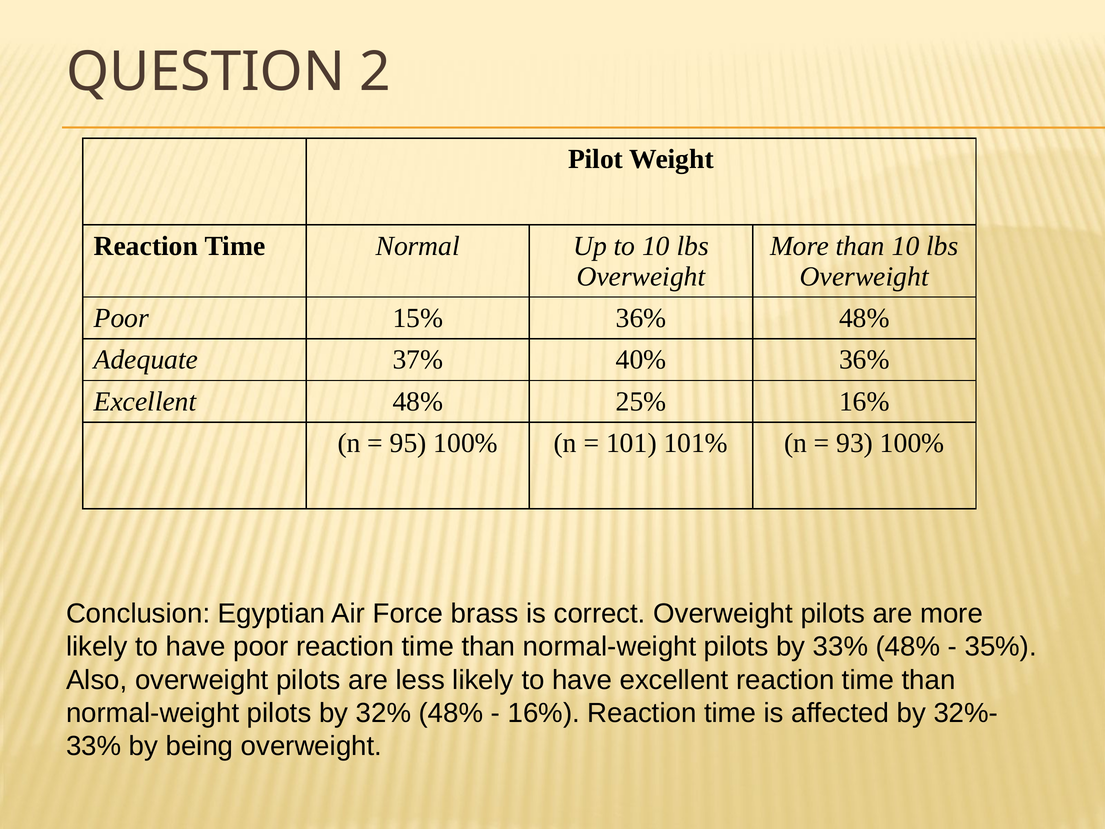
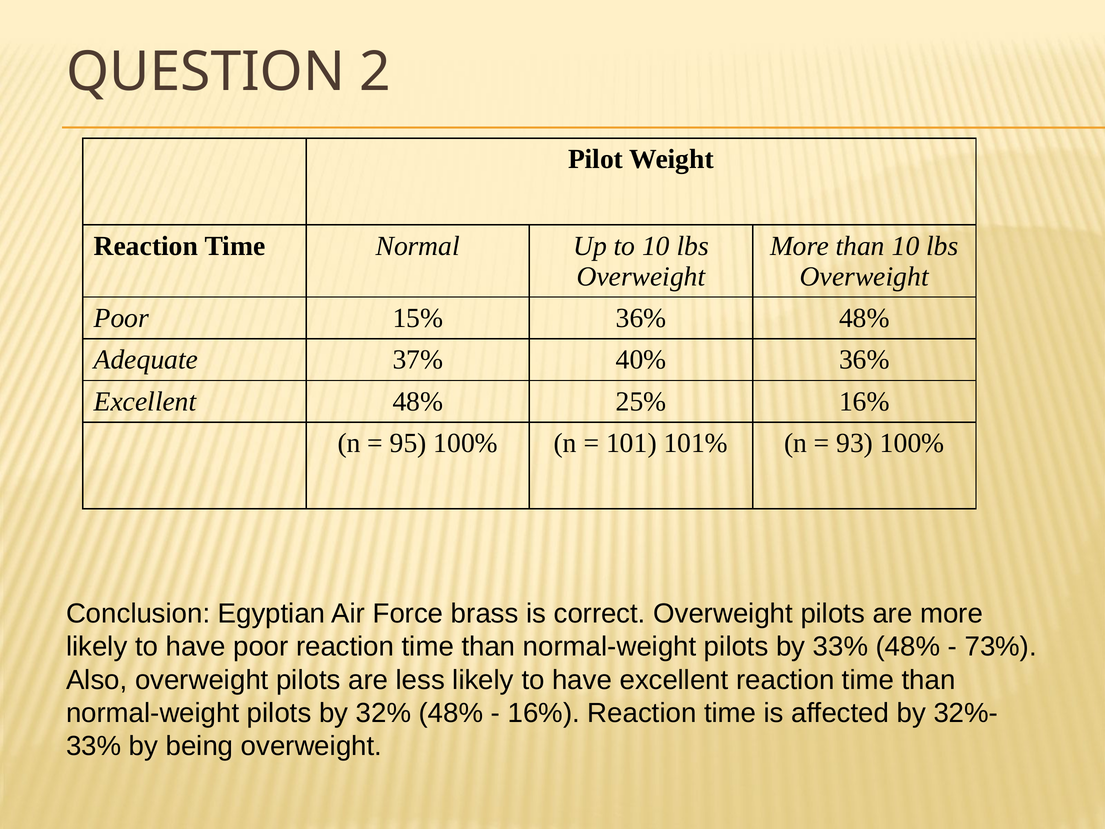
35%: 35% -> 73% (1001, 647)
